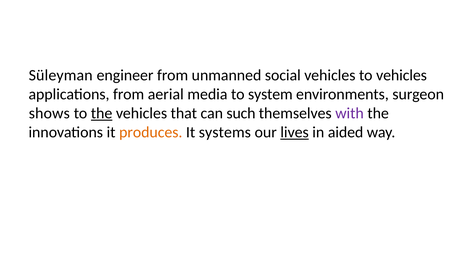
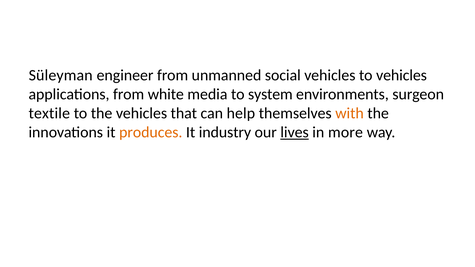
aerial: aerial -> white (166, 94)
shows: shows -> textile (49, 113)
the underline: present -> none (102, 113)
such: such -> help (241, 113)
with colour: purple -> orange (350, 113)
systems: systems -> industry (225, 132)
aided: aided -> more (345, 132)
